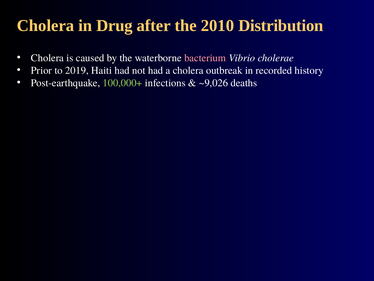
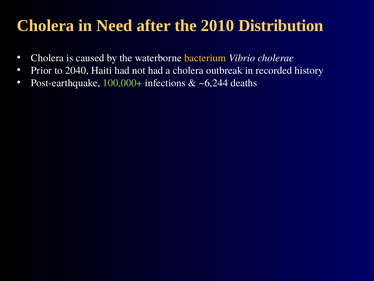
Drug: Drug -> Need (114, 26)
bacterium colour: pink -> yellow (205, 58)
2019: 2019 -> 2040 (77, 70)
~9,026: ~9,026 -> ~6,244 (213, 83)
